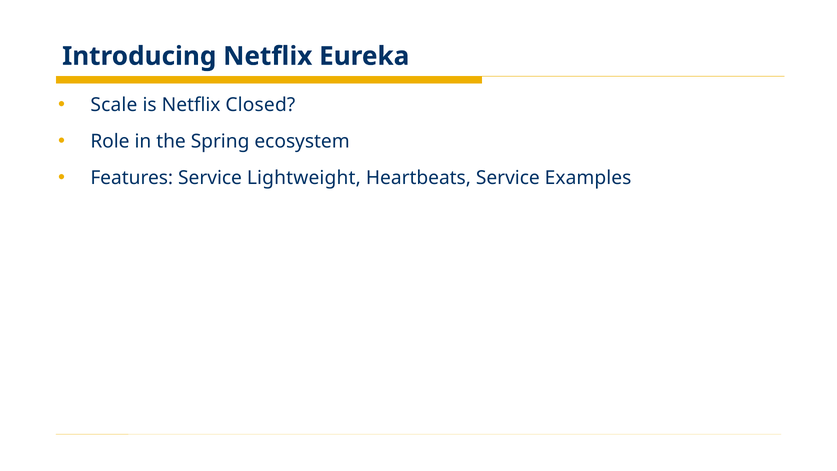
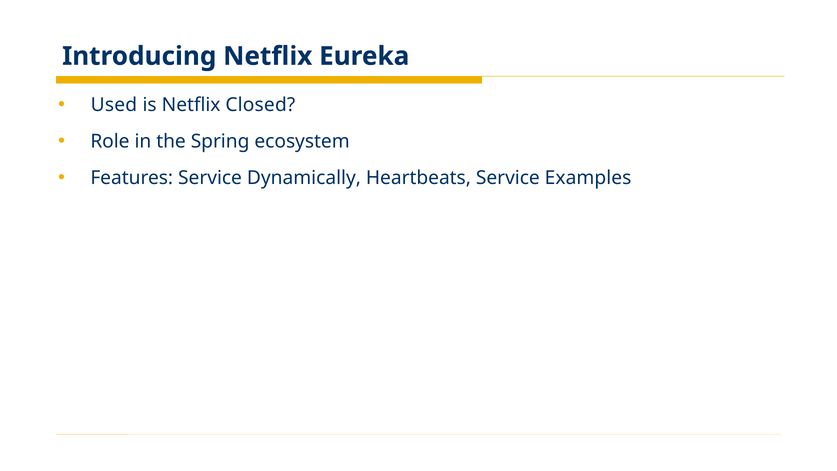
Scale: Scale -> Used (114, 105)
Lightweight: Lightweight -> Dynamically (304, 178)
